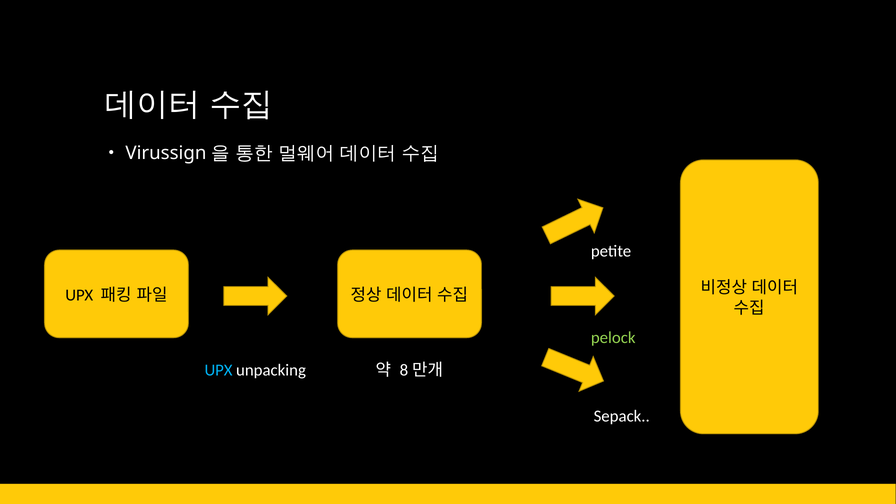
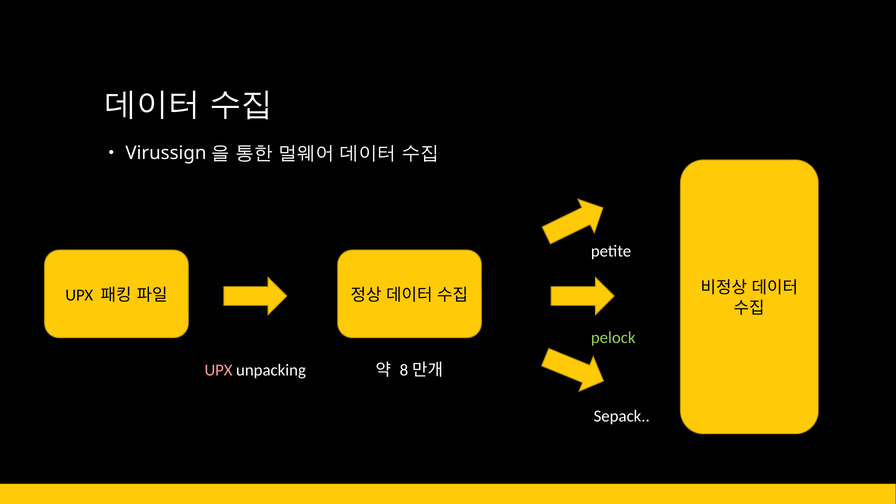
UPX colour: light blue -> pink (218, 370)
